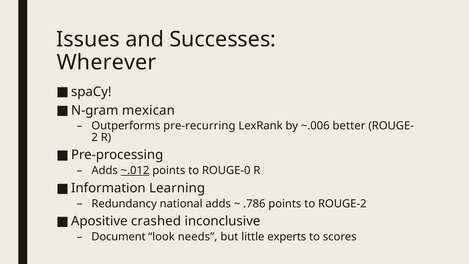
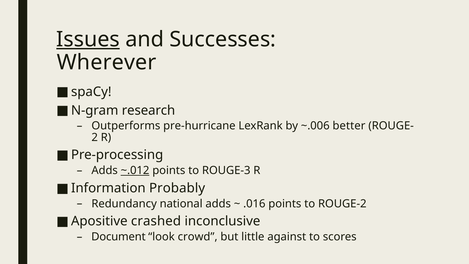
Issues underline: none -> present (88, 39)
mexican: mexican -> research (149, 110)
pre-recurring: pre-recurring -> pre-hurricane (199, 126)
ROUGE-0: ROUGE-0 -> ROUGE-3 (226, 170)
Learning: Learning -> Probably (177, 188)
.786: .786 -> .016 (254, 204)
needs: needs -> crowd (198, 237)
experts: experts -> against (287, 237)
